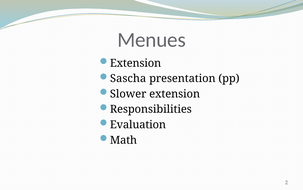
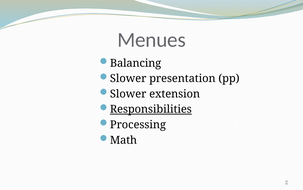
Extension: Extension -> Balancing (136, 63)
Sascha: Sascha -> Slower (128, 78)
Responsibilities underline: none -> present (151, 109)
Evaluation: Evaluation -> Processing (138, 124)
